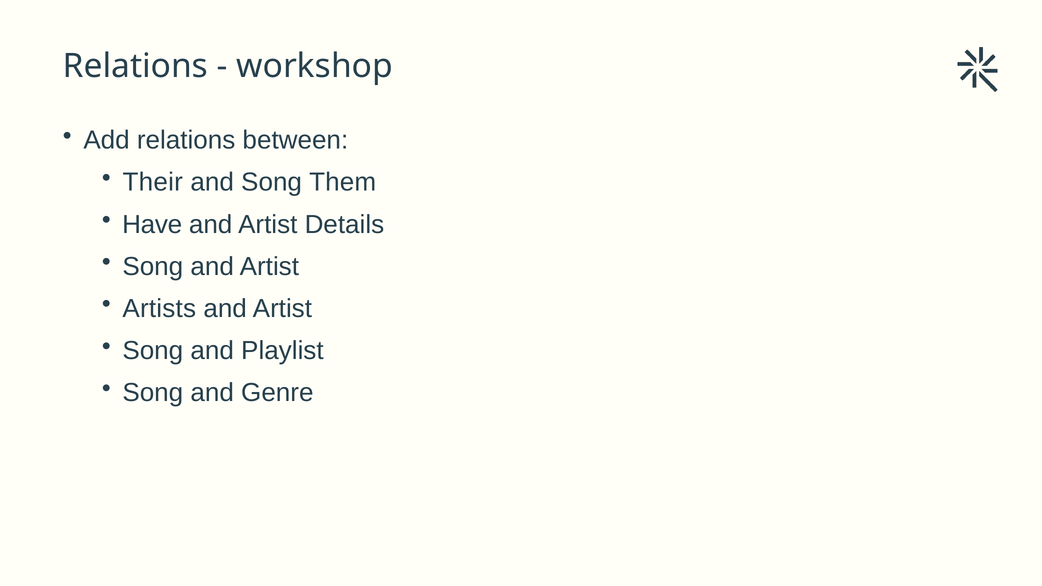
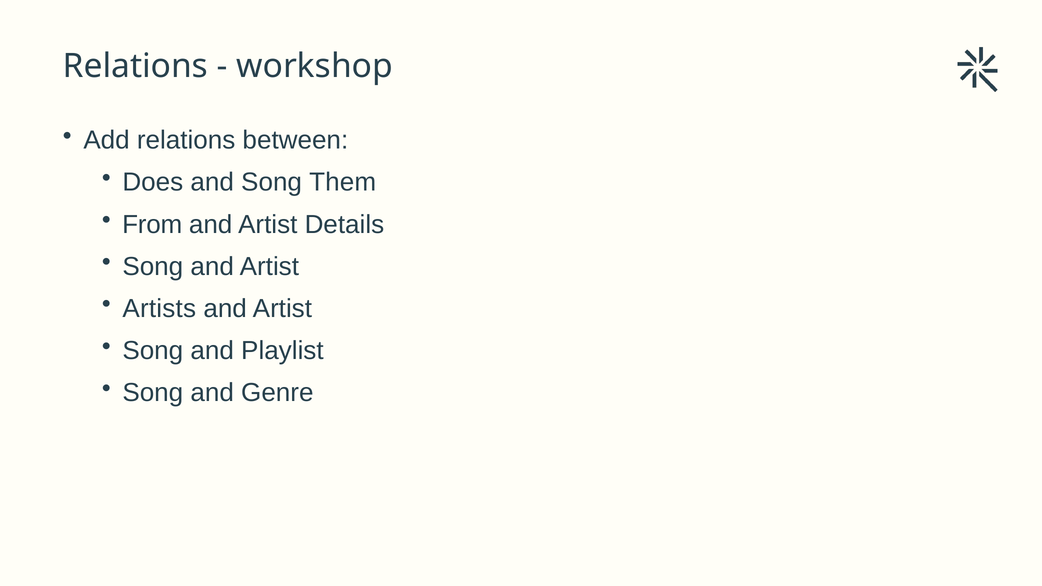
Their: Their -> Does (153, 182)
Have: Have -> From (152, 224)
